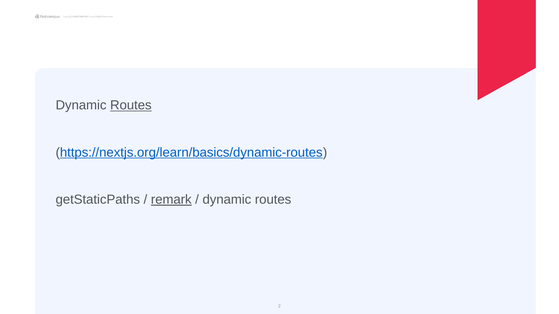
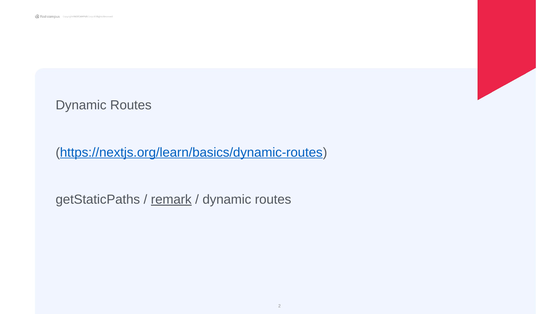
Routes underline: present -> none (131, 105)
